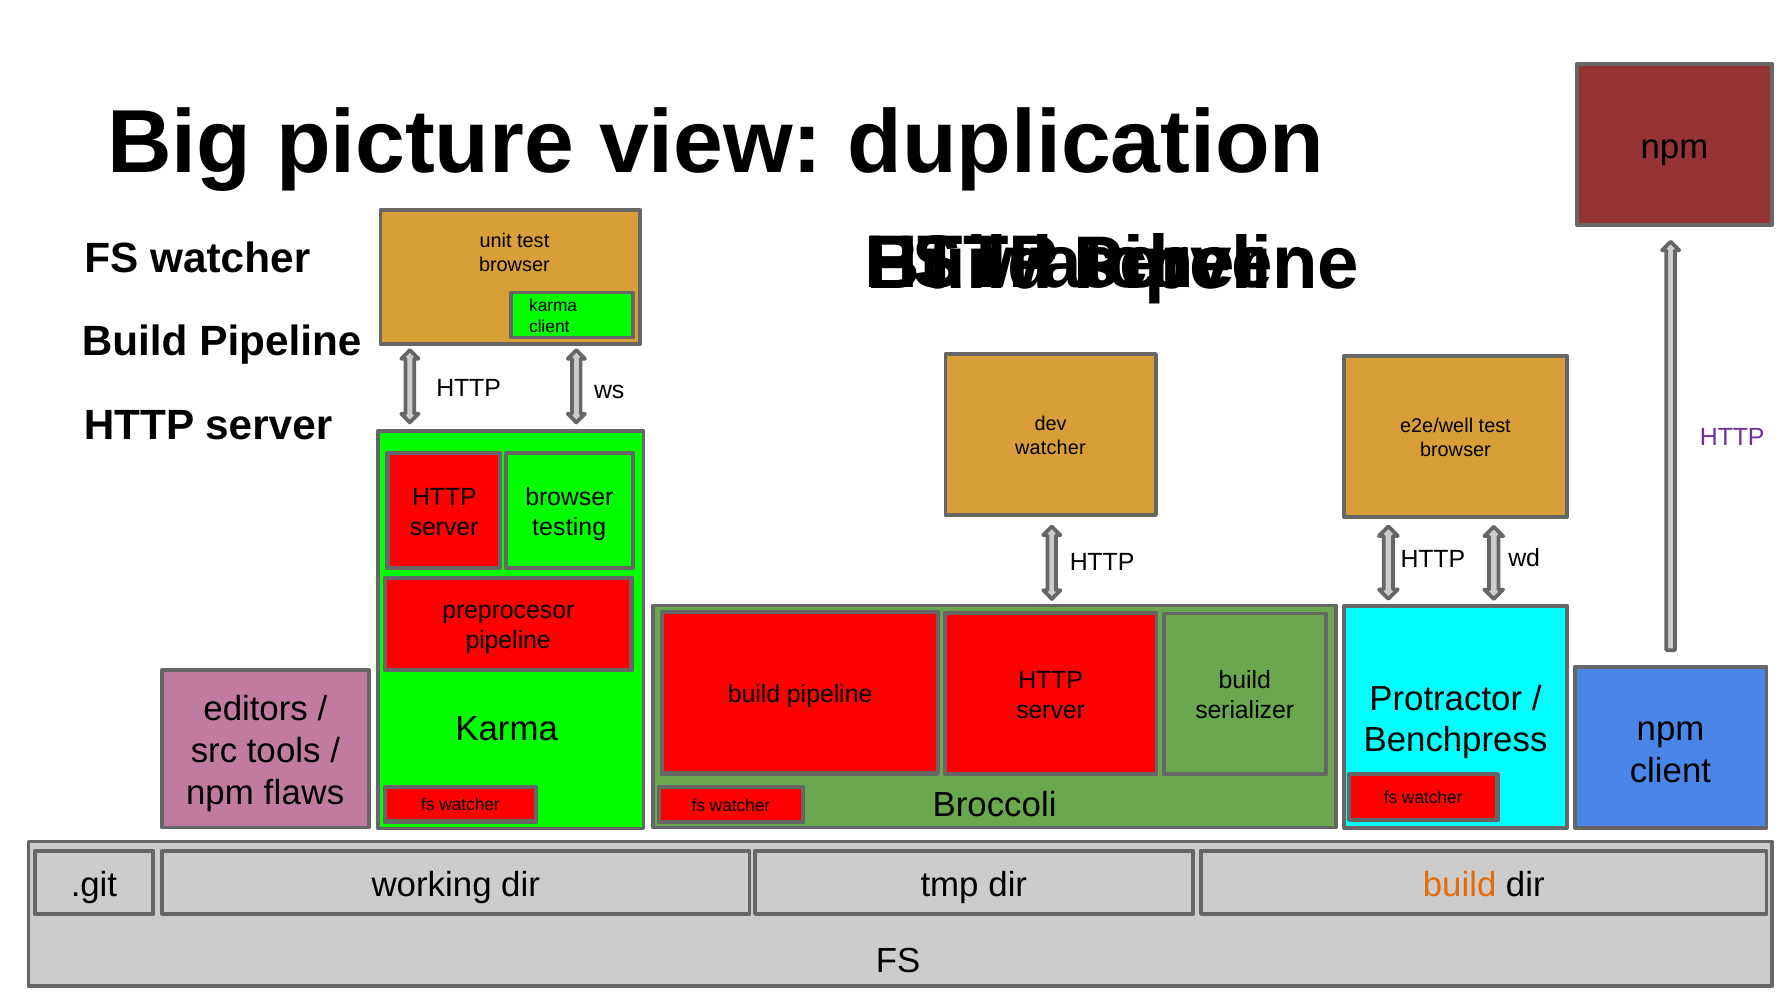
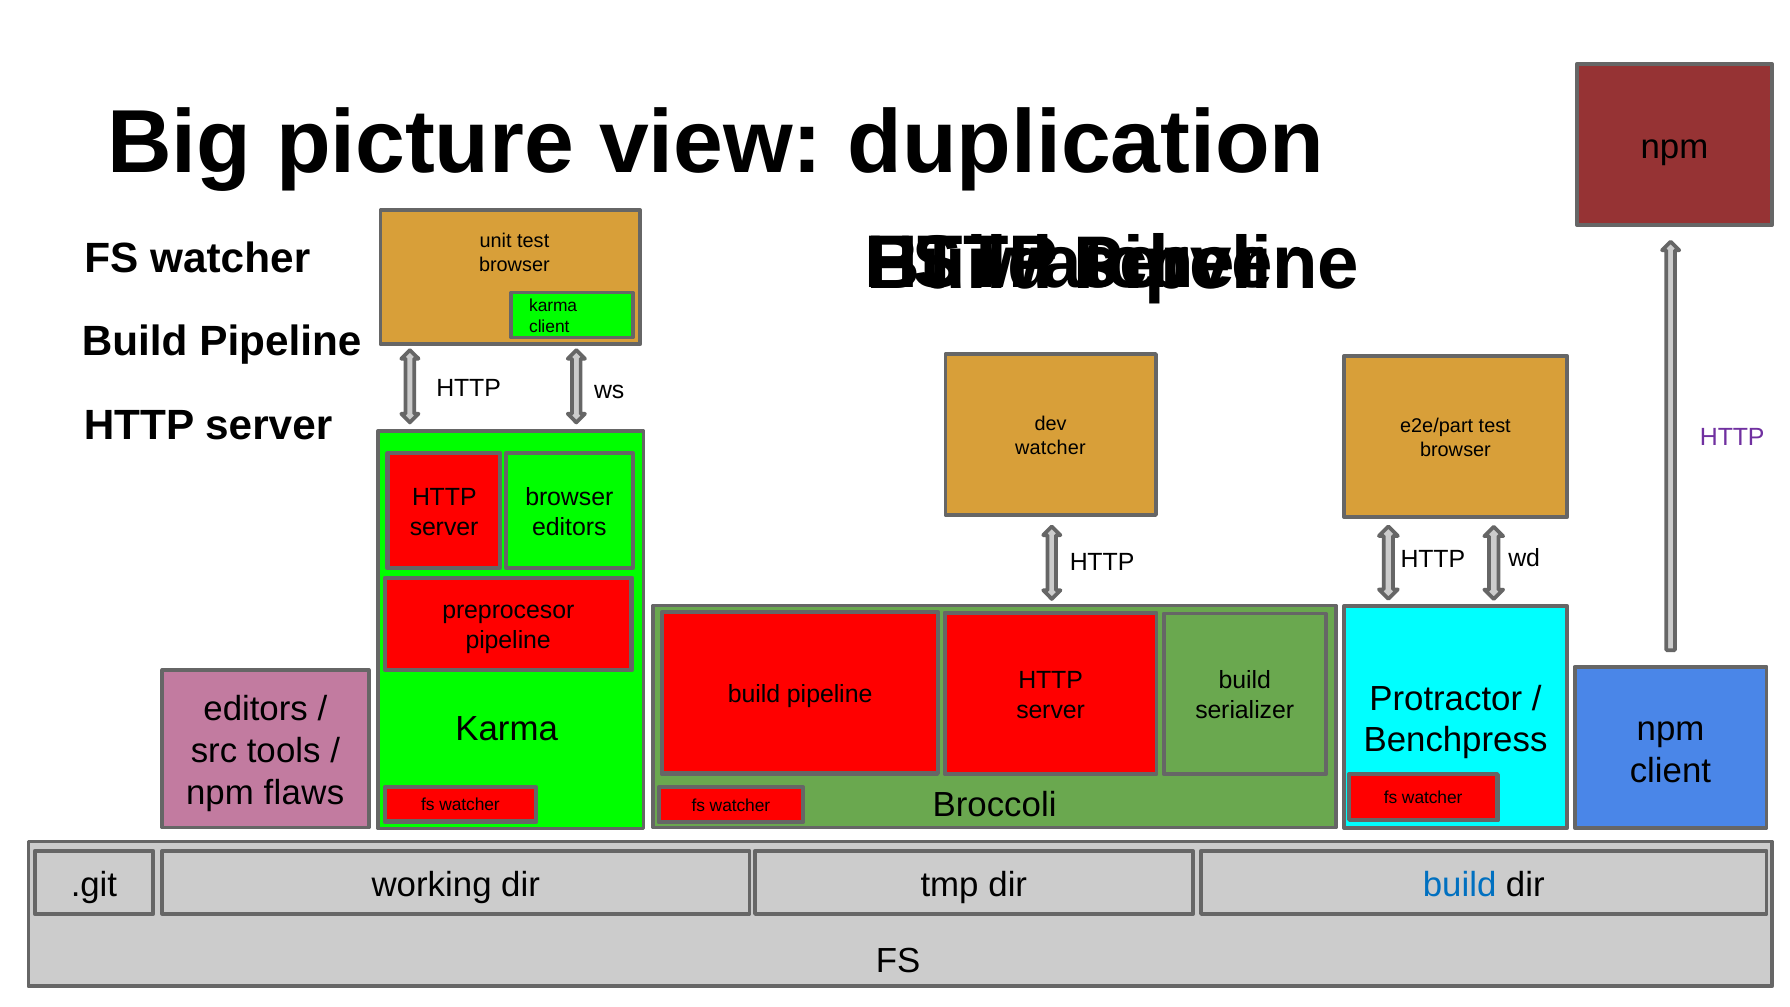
e2e/well: e2e/well -> e2e/part (1437, 426)
testing: testing -> editors (569, 527)
build colour: orange -> blue (1460, 885)
